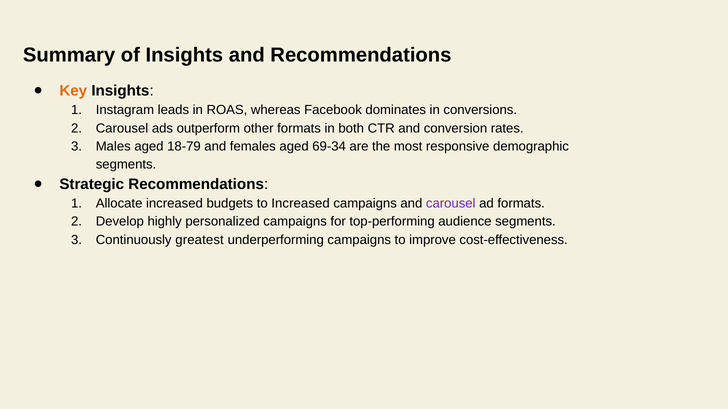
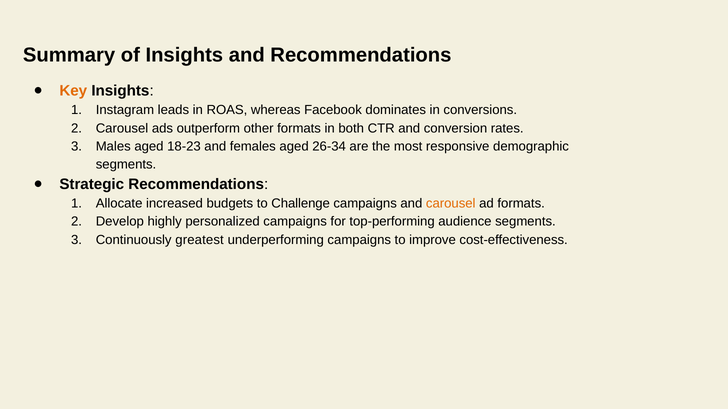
18-79: 18-79 -> 18-23 (184, 146)
69-34: 69-34 -> 26-34 (329, 146)
to Increased: Increased -> Challenge (301, 204)
carousel colour: purple -> orange (451, 204)
